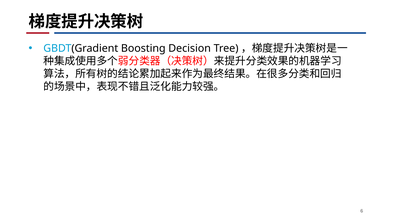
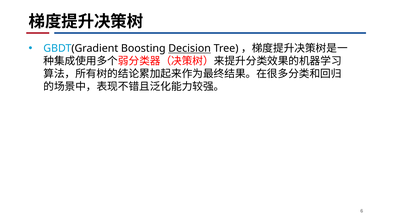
Decision underline: none -> present (190, 48)
